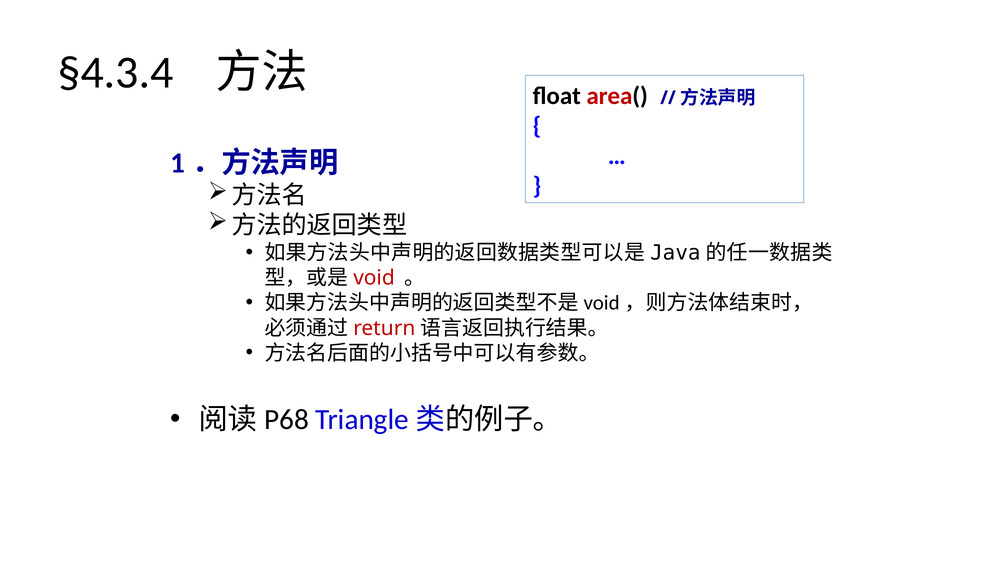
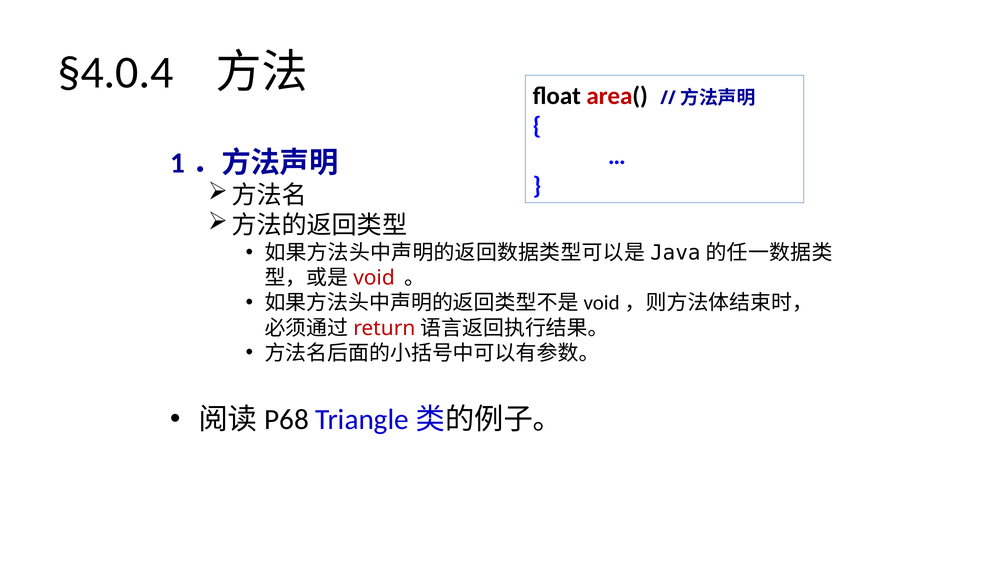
§4.3.4: §4.3.4 -> §4.0.4 (116, 73)
